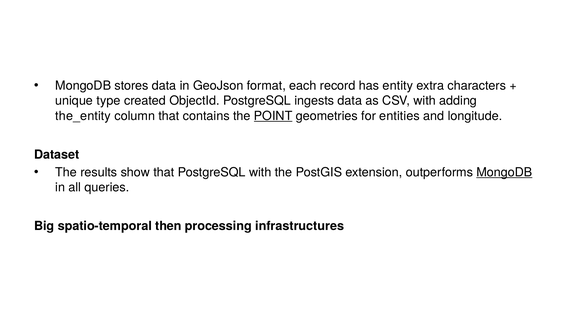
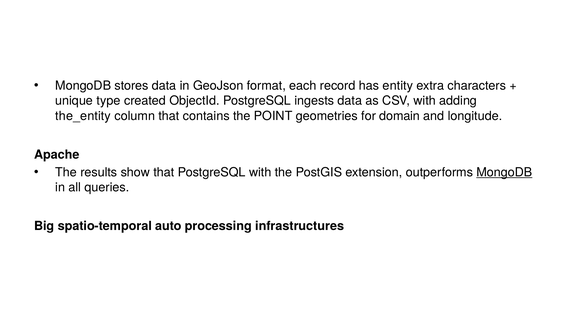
POINT underline: present -> none (273, 116)
entities: entities -> domain (400, 116)
Dataset: Dataset -> Apache (57, 155)
then: then -> auto (168, 226)
